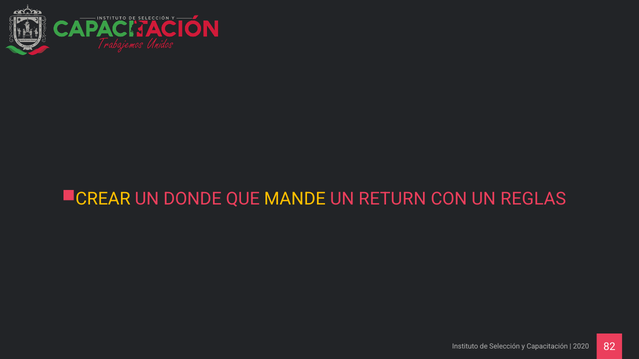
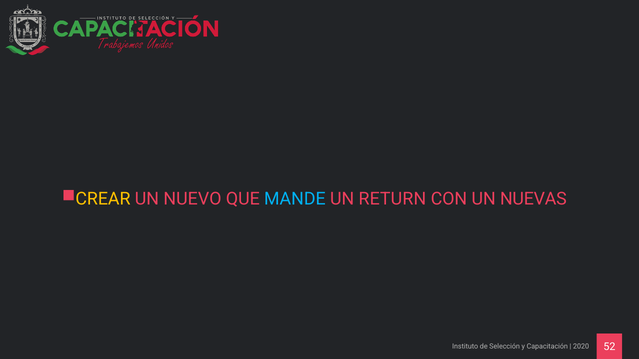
DONDE: DONDE -> NUEVO (192, 199)
MANDE colour: yellow -> light blue (295, 199)
REGLAS: REGLAS -> NUEVAS (533, 199)
82: 82 -> 52 (609, 347)
